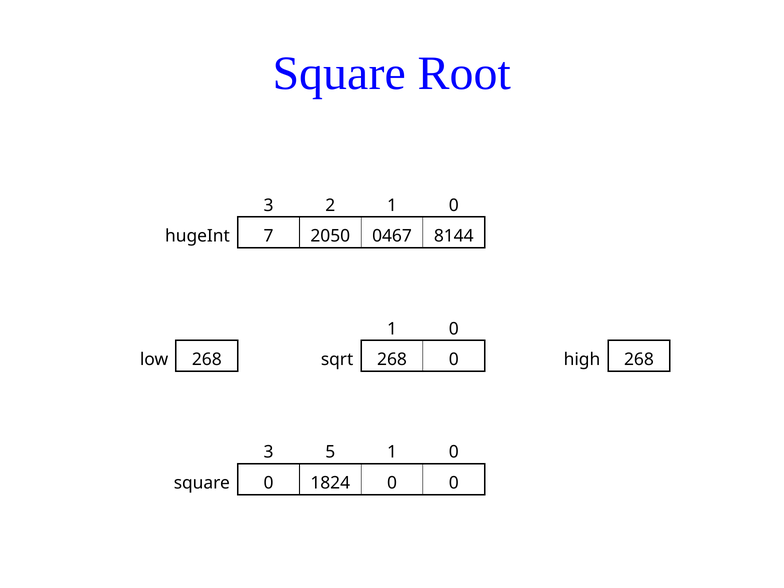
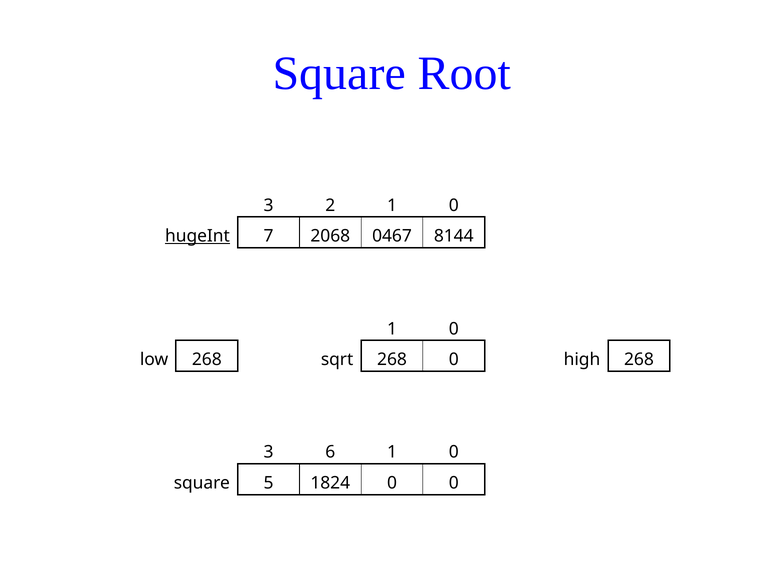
hugeInt underline: none -> present (197, 236)
2050: 2050 -> 2068 (330, 236)
5: 5 -> 6 (330, 452)
square 0: 0 -> 5 (269, 483)
